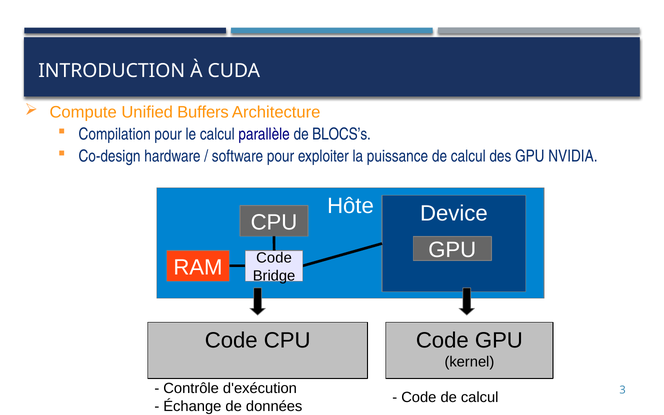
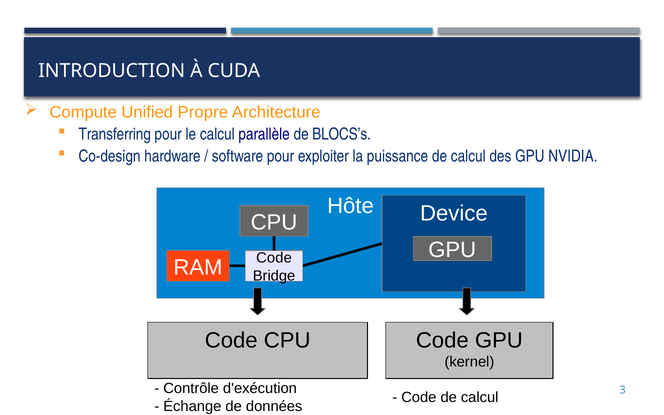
Buffers: Buffers -> Propre (203, 112)
Compilation: Compilation -> Transferring (115, 134)
